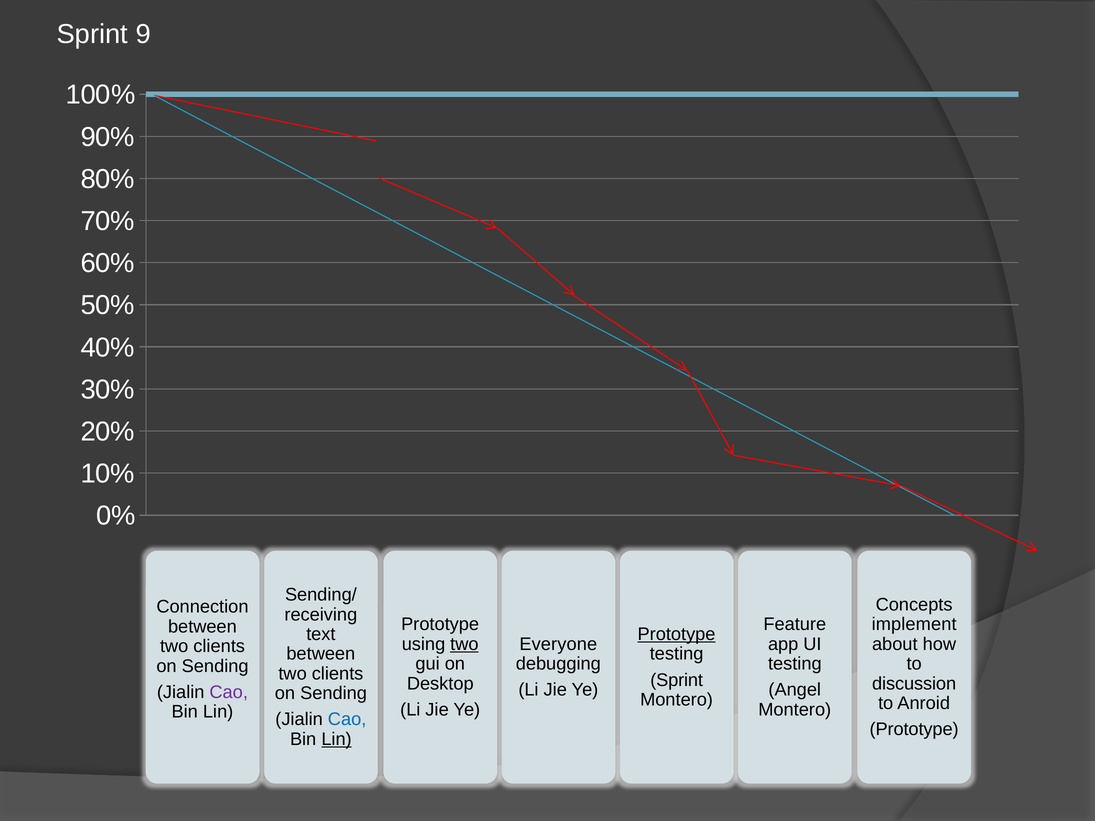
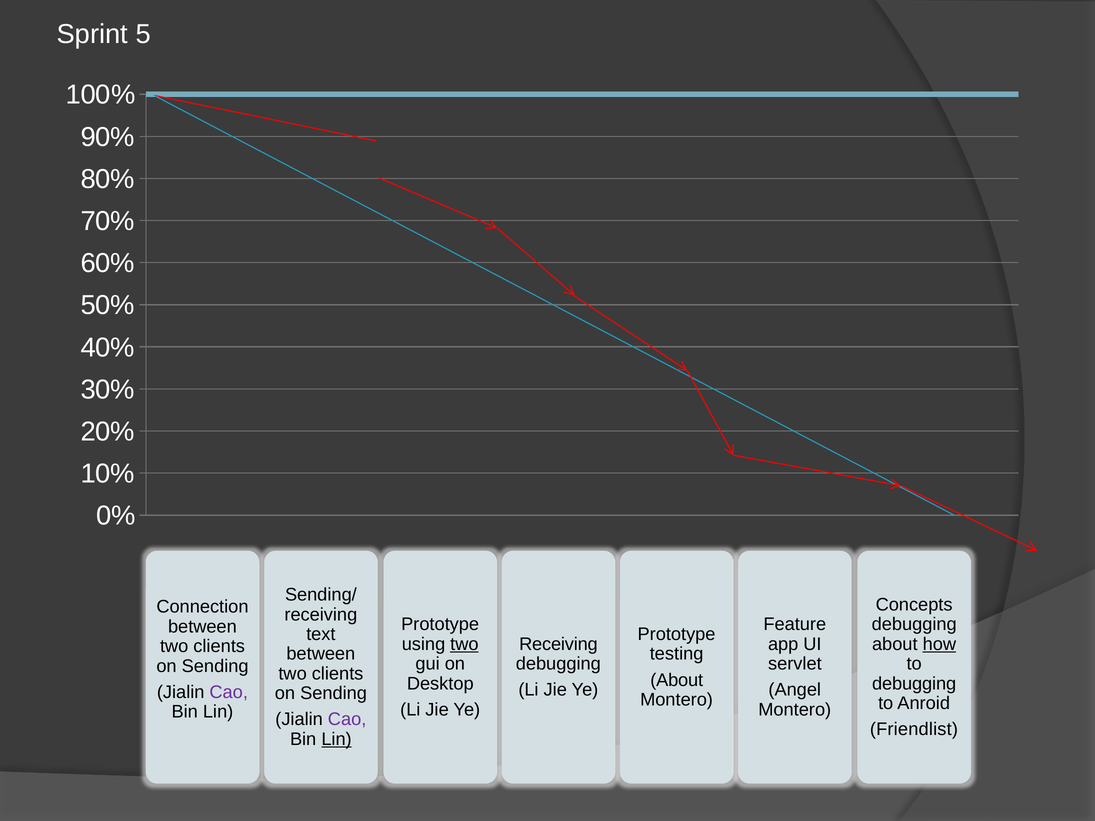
9: 9 -> 5 (143, 34)
implement: implement -> debugging (914, 625)
Prototype underline: present -> none (677, 634)
Everyone: Everyone -> Receiving (558, 644)
how underline: none -> present (939, 644)
testing: testing -> servlet (795, 664)
Sprint: Sprint -> About (677, 680)
discussion: discussion -> debugging (914, 684)
Cao colour: blue -> purple (347, 720)
Prototype: Prototype -> Friendlist (914, 730)
